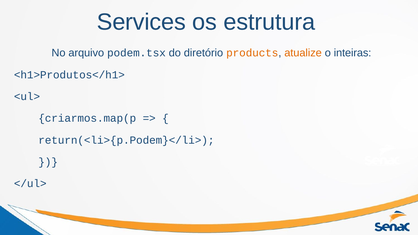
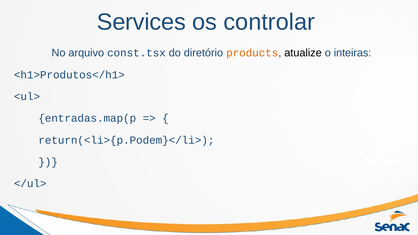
estrutura: estrutura -> controlar (269, 22)
podem.tsx: podem.tsx -> const.tsx (136, 53)
atualize colour: orange -> black (303, 53)
criarmos.map(p: criarmos.map(p -> entradas.map(p (87, 118)
